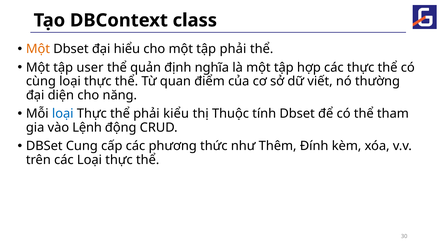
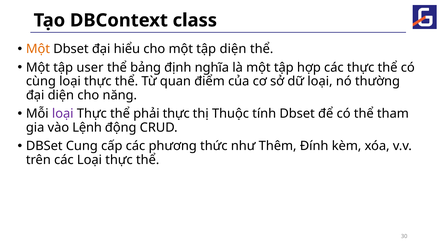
tập phải: phải -> diện (233, 49)
quản: quản -> bảng (146, 67)
dữ viết: viết -> loại (320, 81)
loại colour: blue -> purple (63, 114)
phải kiểu: kiểu -> thực (176, 114)
